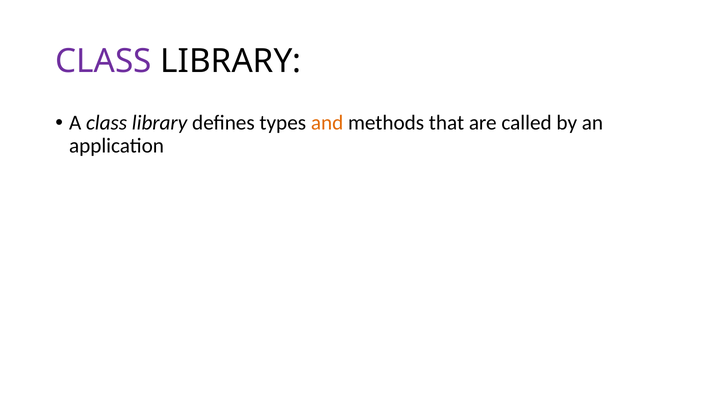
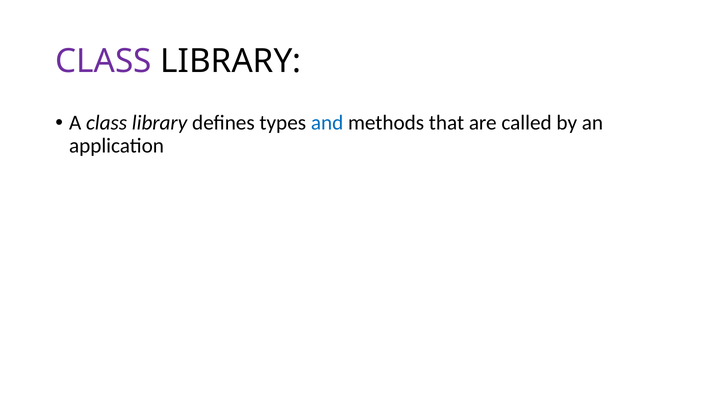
and colour: orange -> blue (327, 123)
